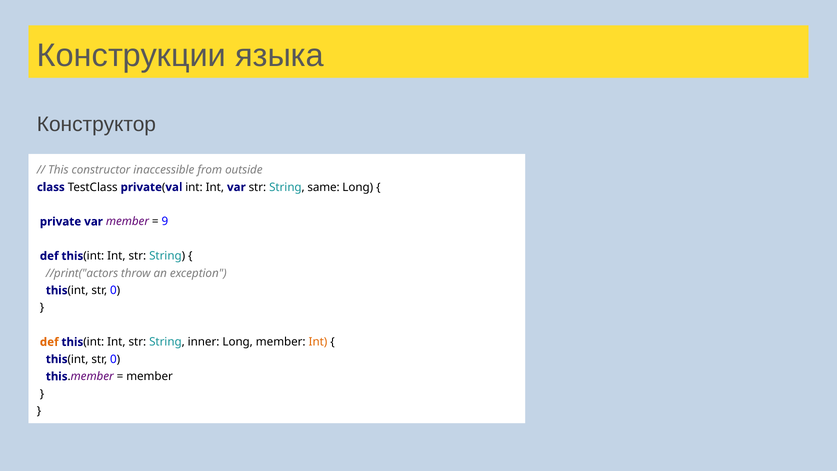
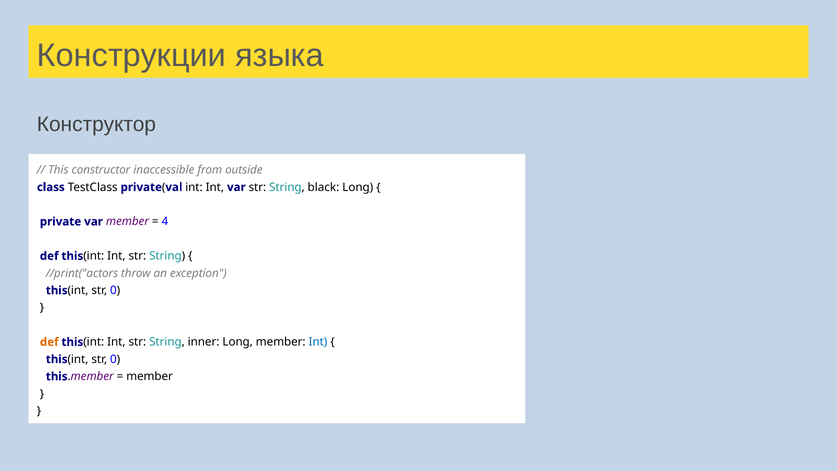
same: same -> black (323, 187)
9: 9 -> 4 (165, 222)
Int colour: orange -> blue (318, 342)
